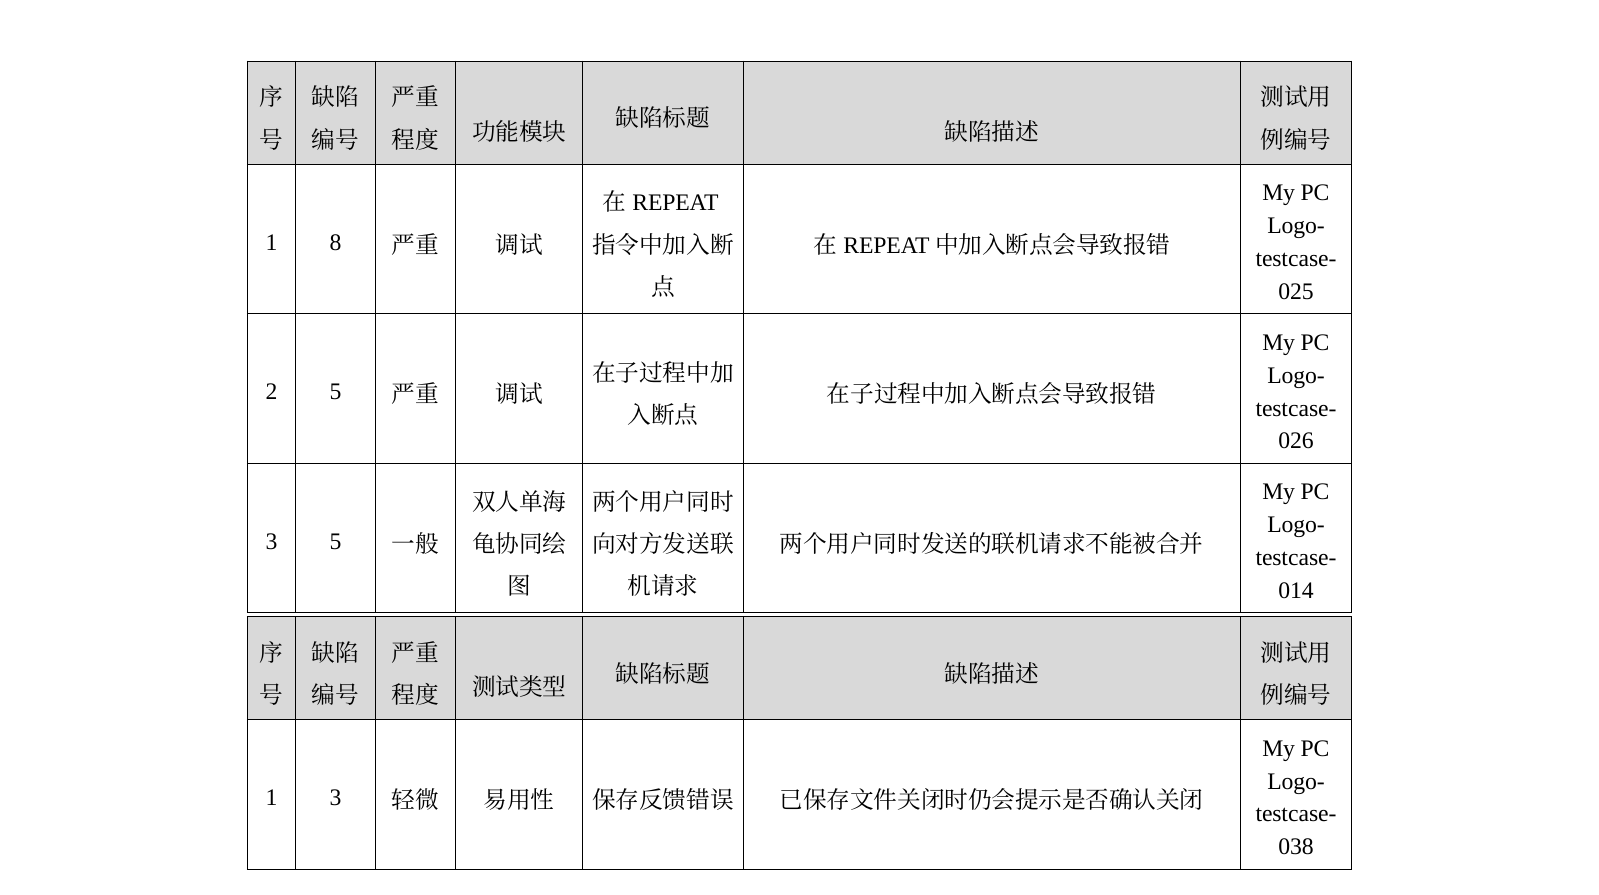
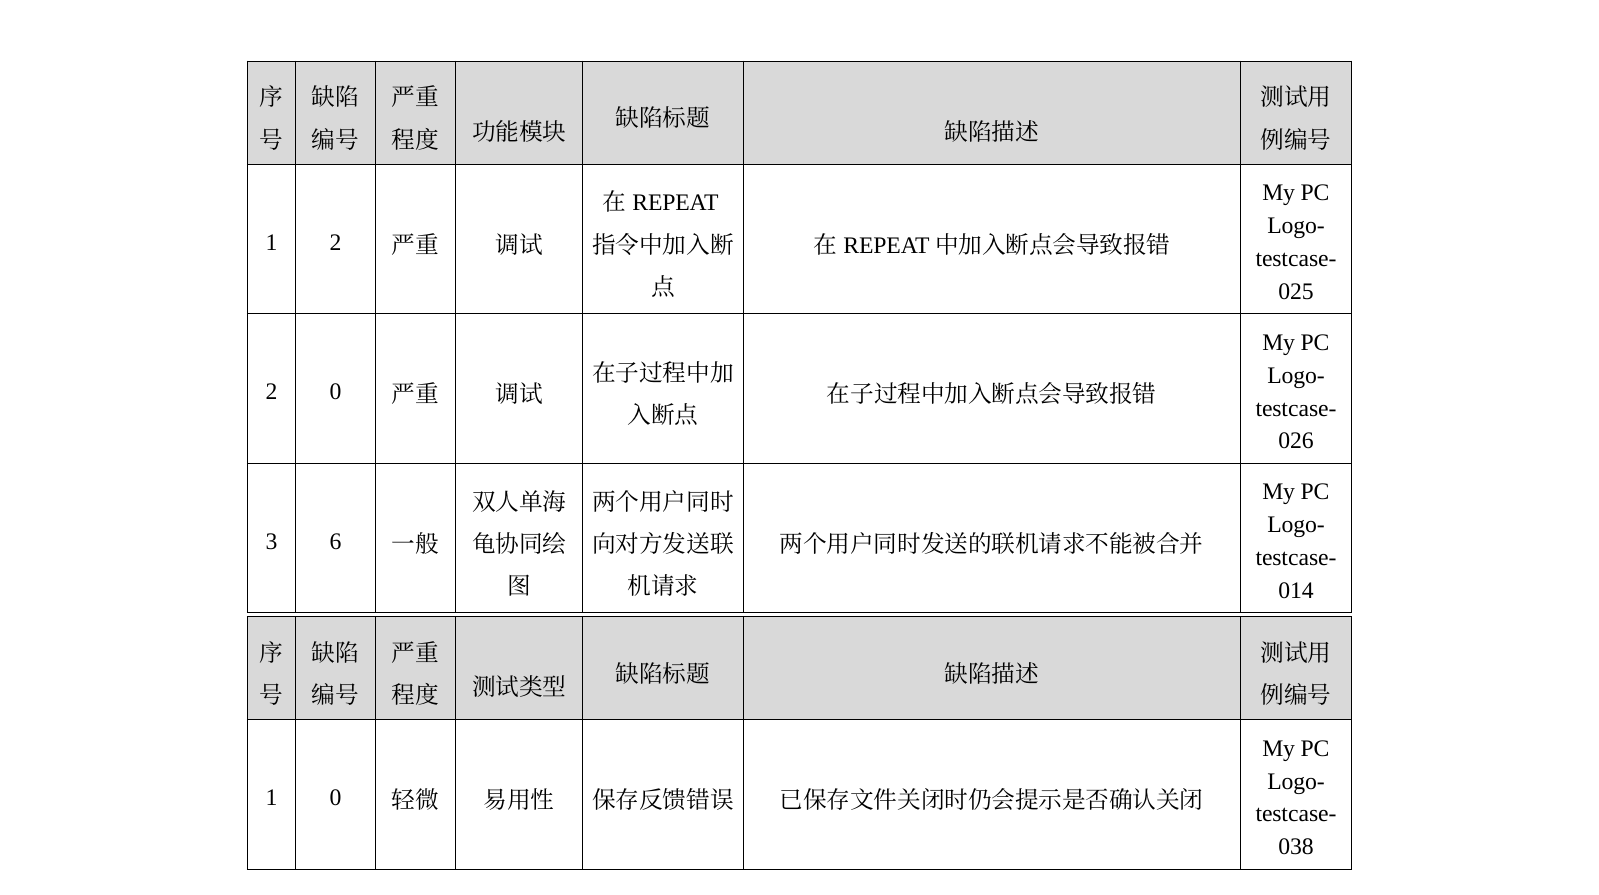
1 8: 8 -> 2 (336, 242)
2 5: 5 -> 0 (336, 392)
3 5: 5 -> 6 (336, 541)
1 3: 3 -> 0 (336, 797)
